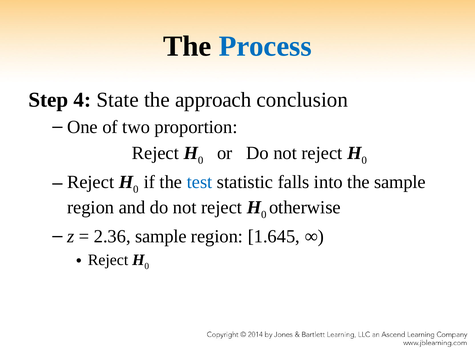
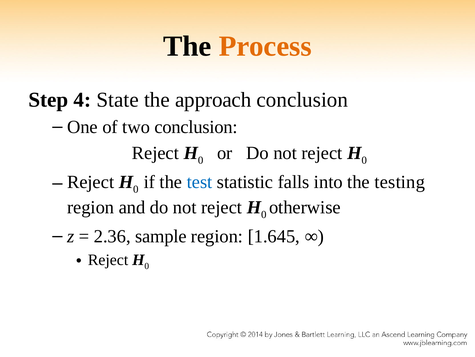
Process colour: blue -> orange (265, 46)
two proportion: proportion -> conclusion (196, 127)
the sample: sample -> testing (400, 182)
